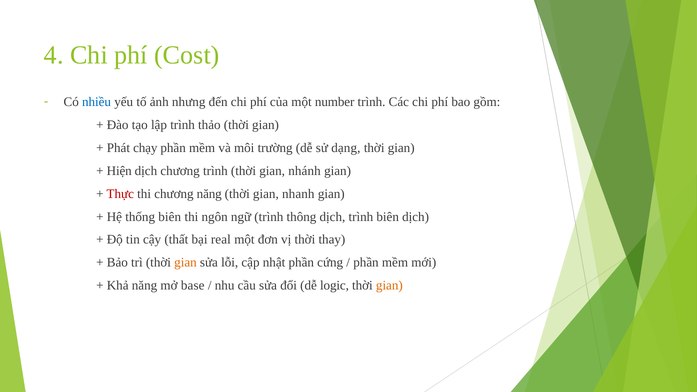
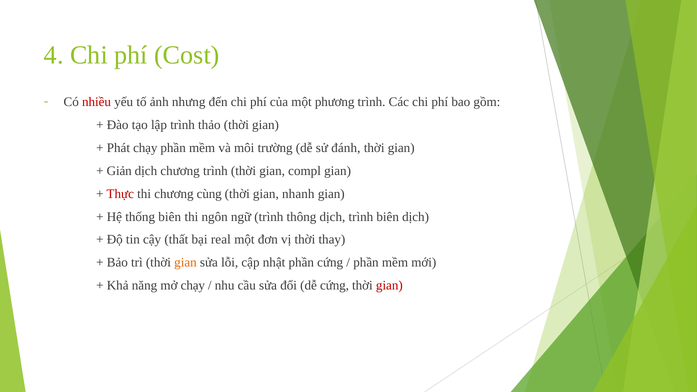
nhiều colour: blue -> red (97, 102)
number: number -> phương (335, 102)
dạng: dạng -> đánh (346, 148)
Hiện: Hiện -> Giản (119, 171)
nhánh: nhánh -> compl (305, 171)
chương năng: năng -> cùng (209, 194)
mở base: base -> chạy (193, 286)
dễ logic: logic -> cứng (334, 286)
gian colour: orange -> red (389, 286)
